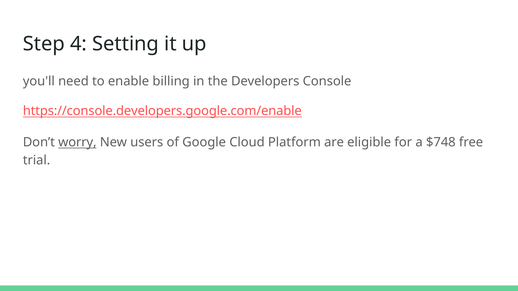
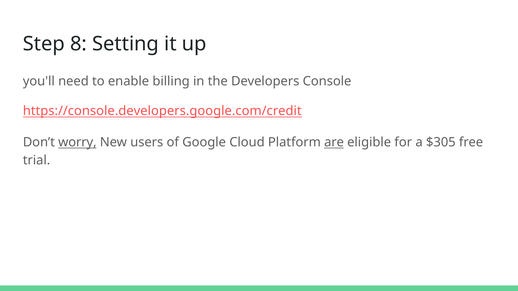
4: 4 -> 8 (78, 44)
https://console.developers.google.com/enable: https://console.developers.google.com/enable -> https://console.developers.google.com/credit (162, 111)
are underline: none -> present (334, 143)
$748: $748 -> $305 (441, 143)
